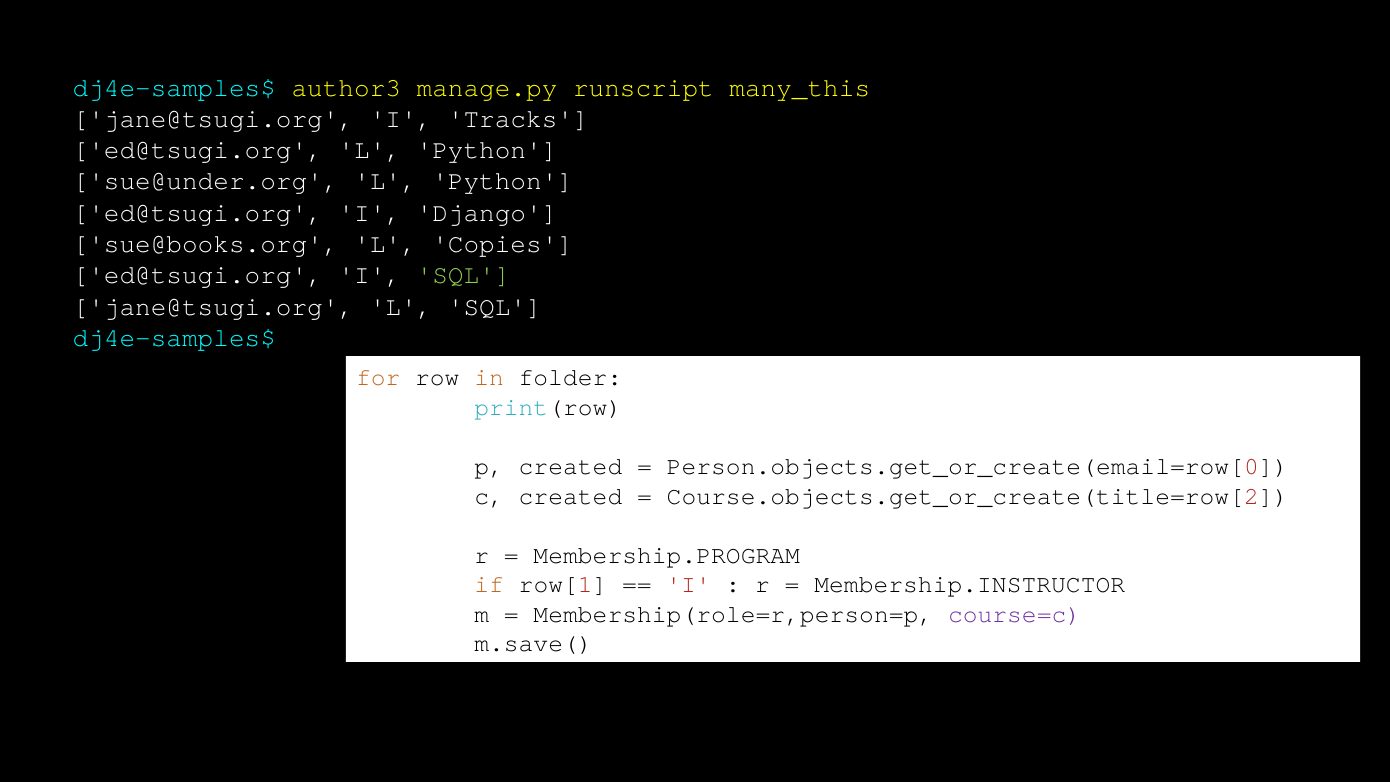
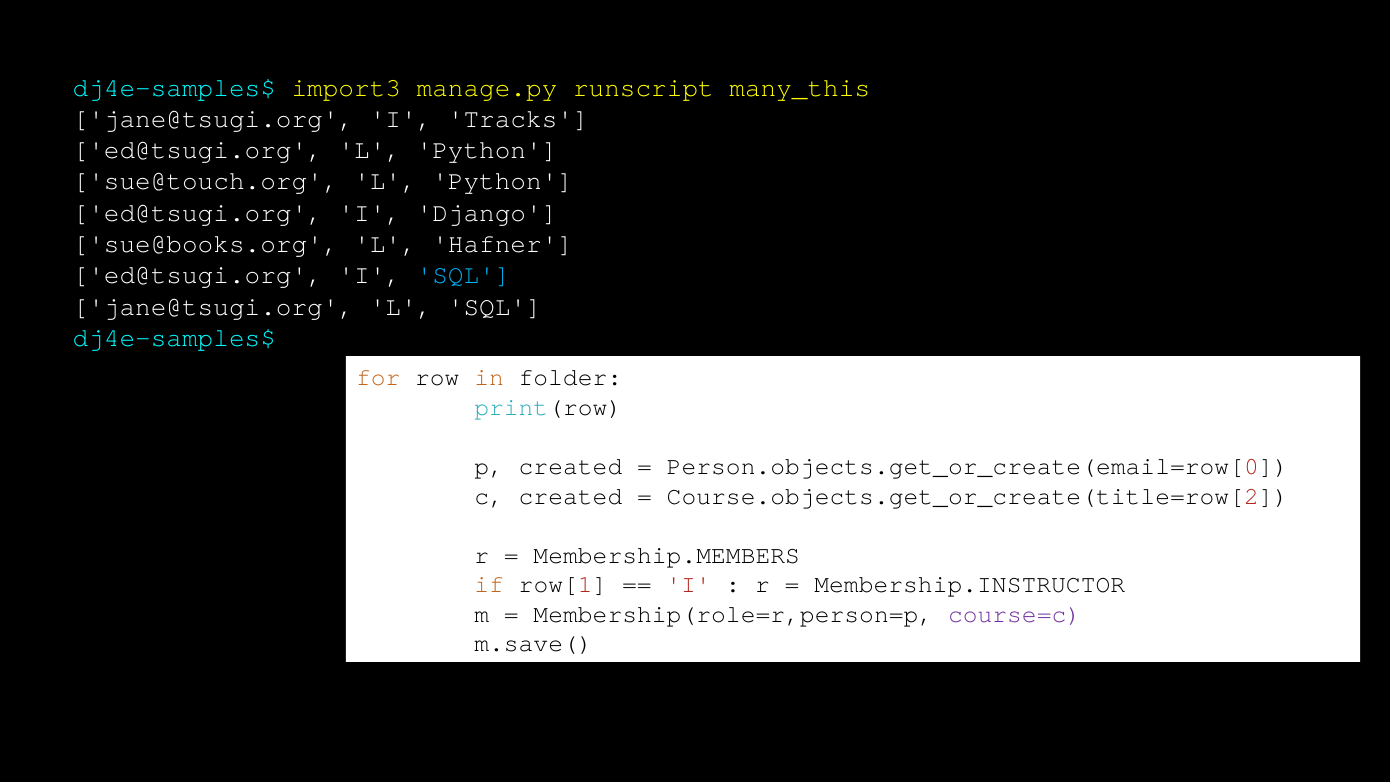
author3: author3 -> import3 (346, 87)
sue@under.org: sue@under.org -> sue@touch.org (206, 181)
Copies: Copies -> Hafner (503, 244)
SQL colour: light green -> light blue (464, 275)
Membership.PROGRAM: Membership.PROGRAM -> Membership.MEMBERS (667, 555)
